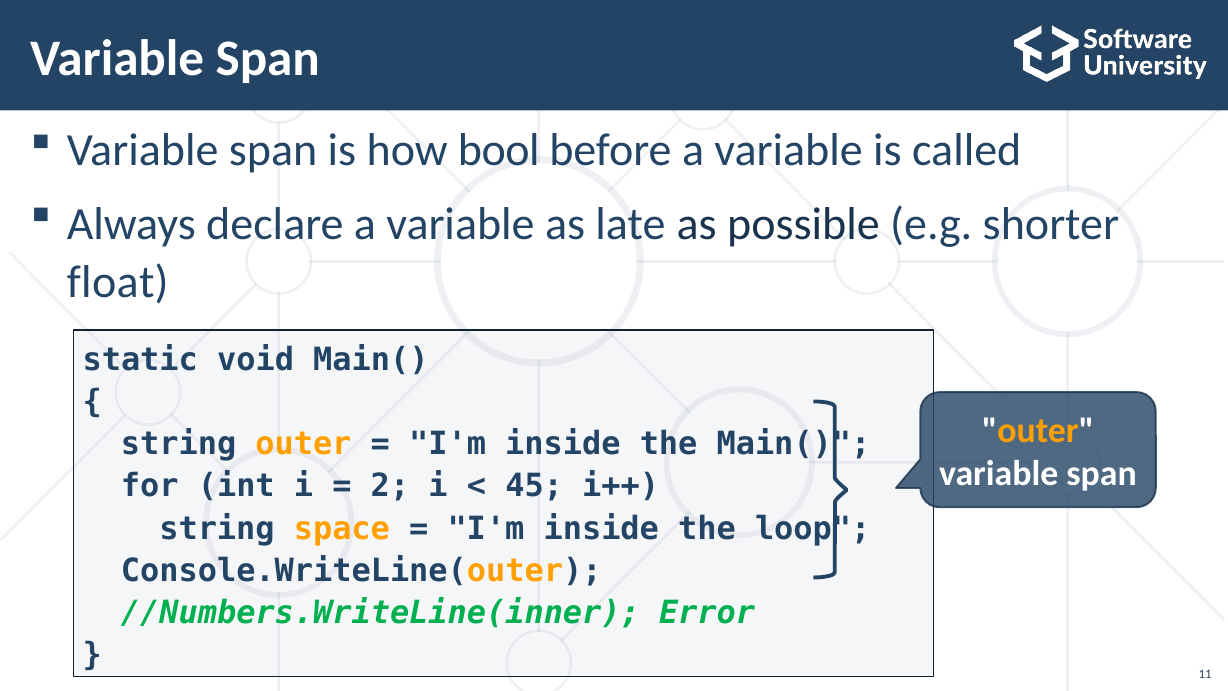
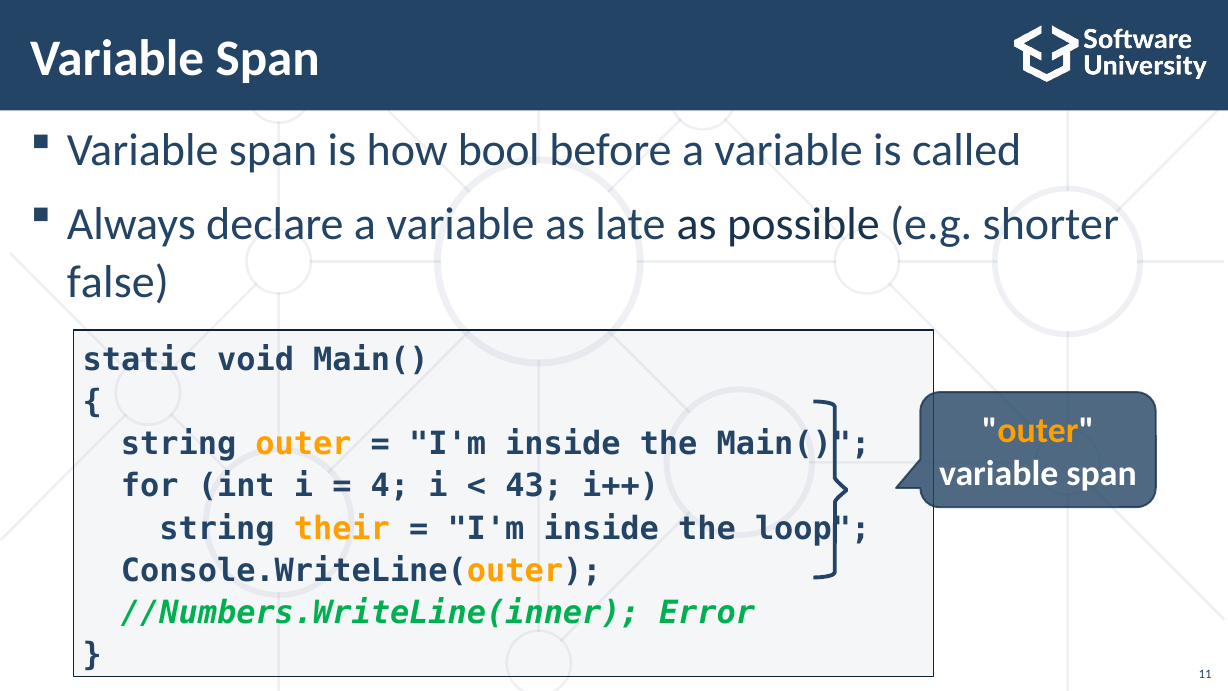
float: float -> false (118, 282)
2: 2 -> 4 (390, 486)
45: 45 -> 43 (534, 486)
space: space -> their (342, 528)
